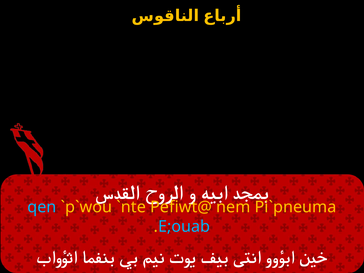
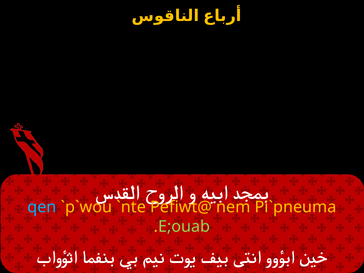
E;ouab colour: light blue -> light green (184, 226)
